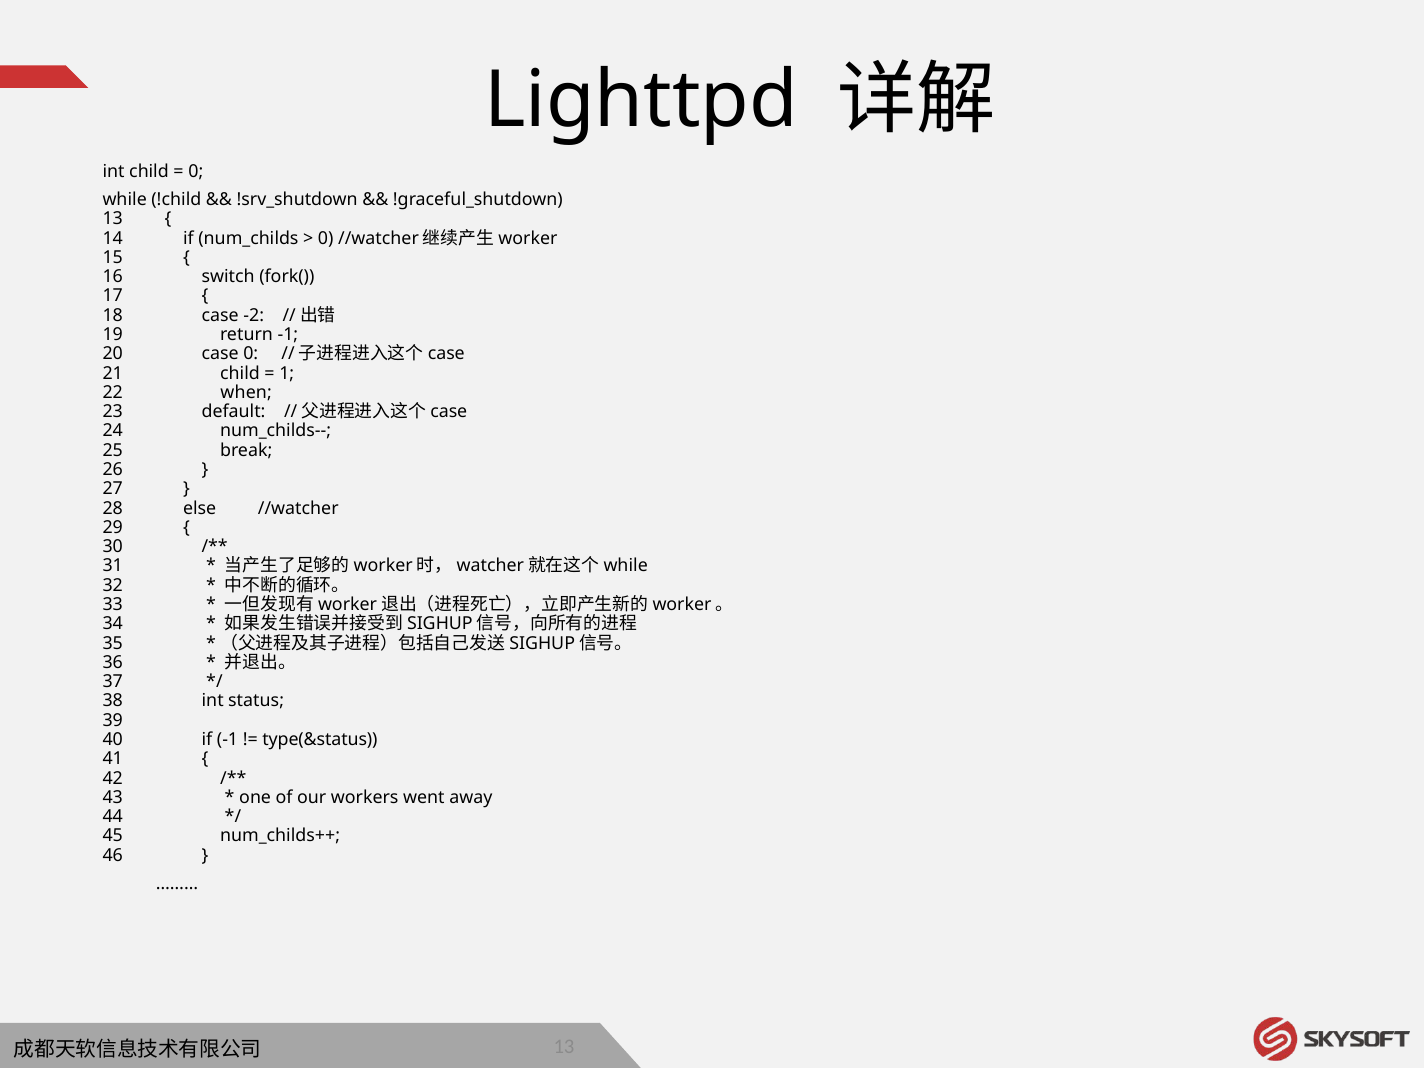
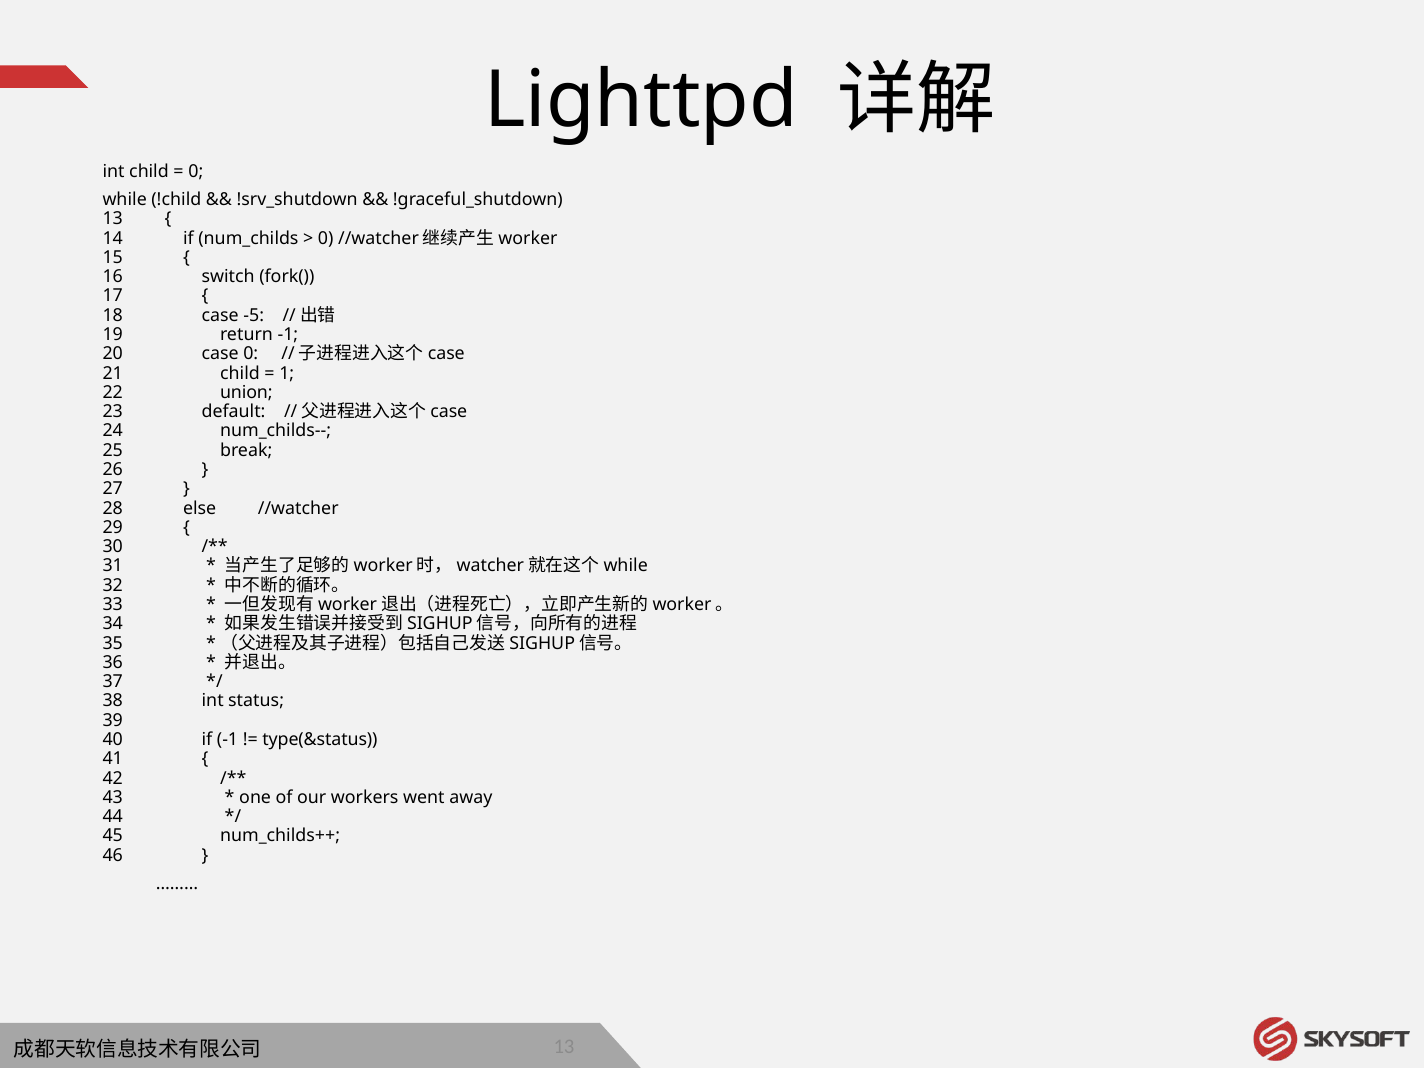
-2: -2 -> -5 (254, 315)
when: when -> union (246, 393)
